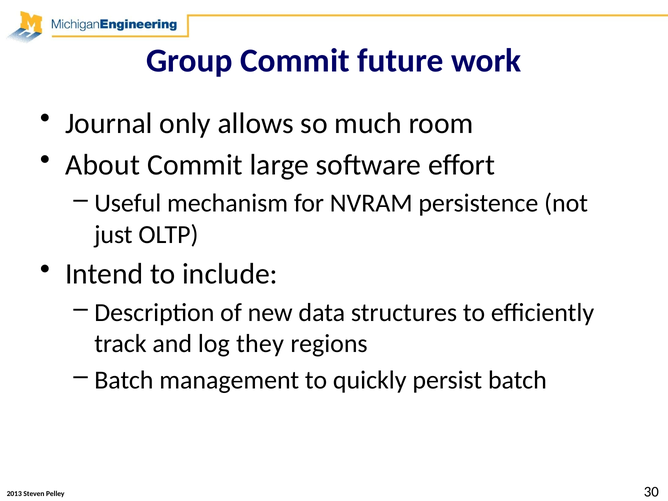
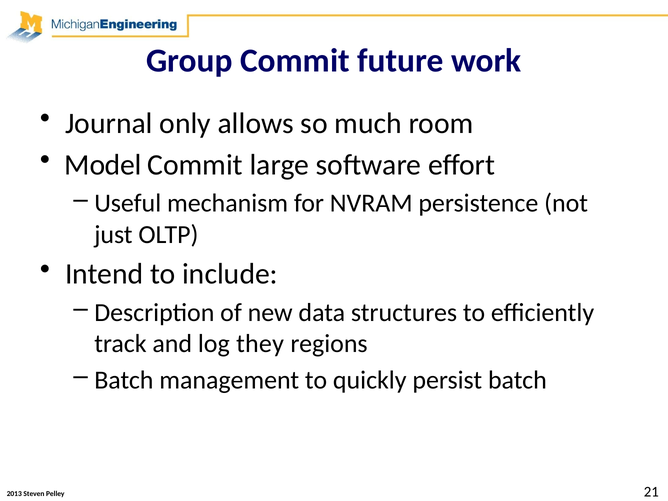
About: About -> Model (103, 165)
30: 30 -> 21 (651, 492)
